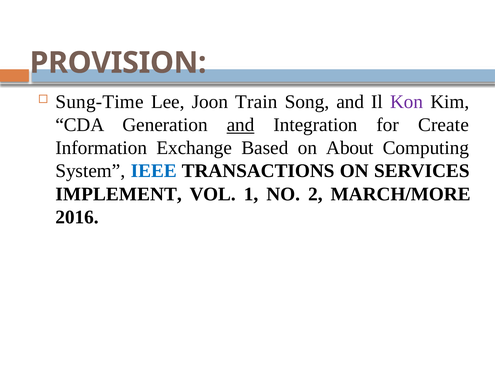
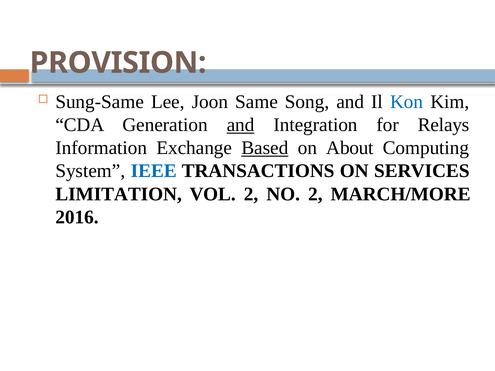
Sung-Time: Sung-Time -> Sung-Same (100, 102)
Train: Train -> Same (256, 102)
Kon colour: purple -> blue (407, 102)
Create: Create -> Relays (444, 125)
Based underline: none -> present (265, 148)
IMPLEMENT: IMPLEMENT -> LIMITATION (119, 194)
VOL 1: 1 -> 2 (251, 194)
